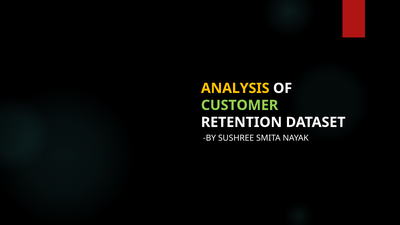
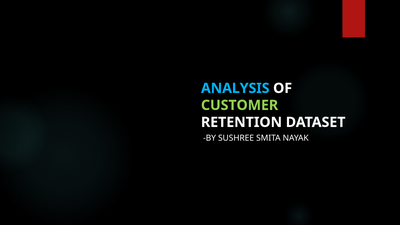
ANALYSIS colour: yellow -> light blue (235, 88)
